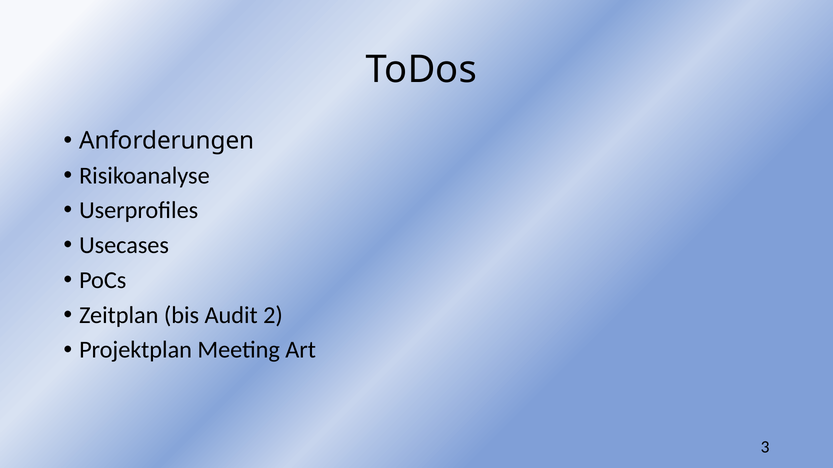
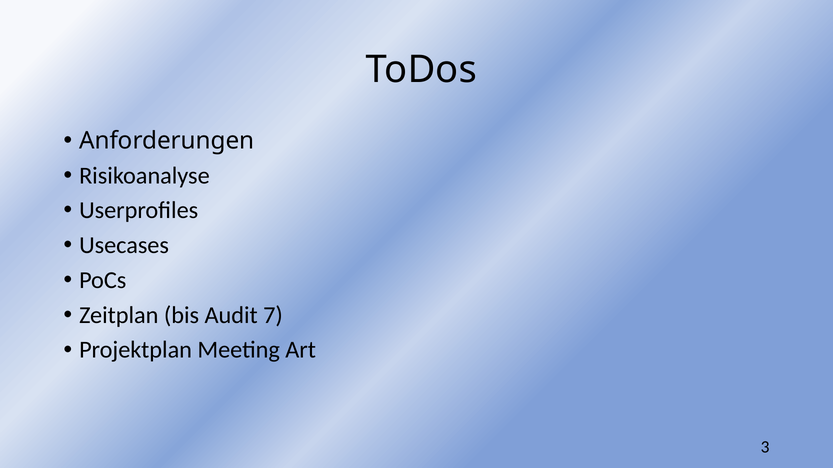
2: 2 -> 7 (273, 315)
